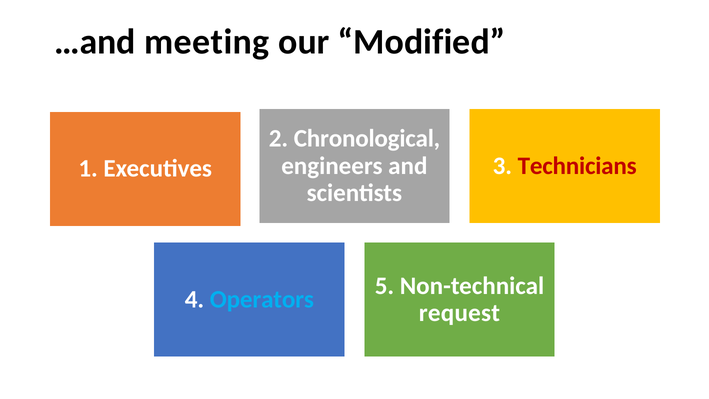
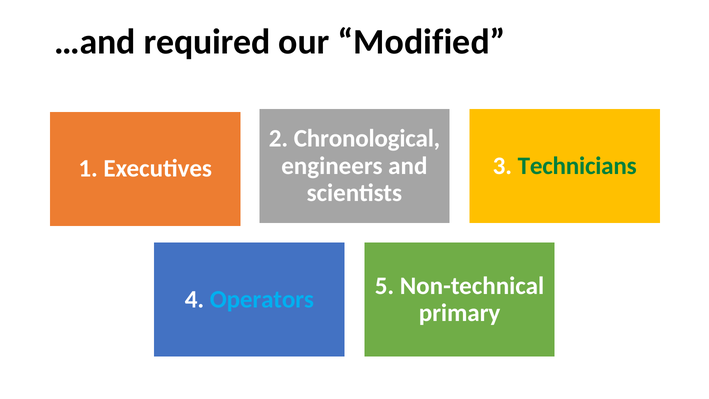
meeting: meeting -> required (207, 42)
Technicians colour: red -> green (577, 166)
request: request -> primary (460, 313)
